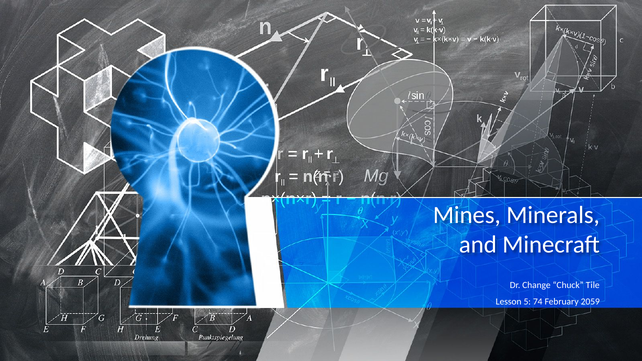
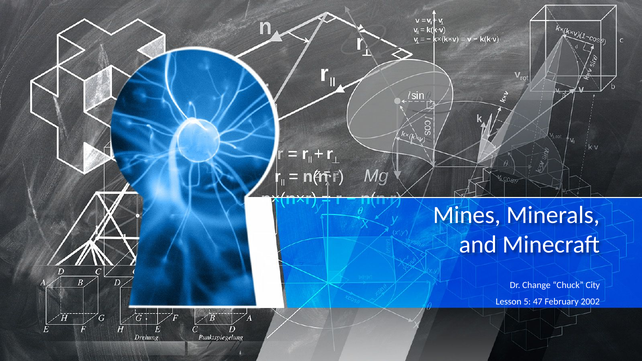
Tile: Tile -> City (593, 285)
74: 74 -> 47 (538, 302)
2059: 2059 -> 2002 (590, 302)
